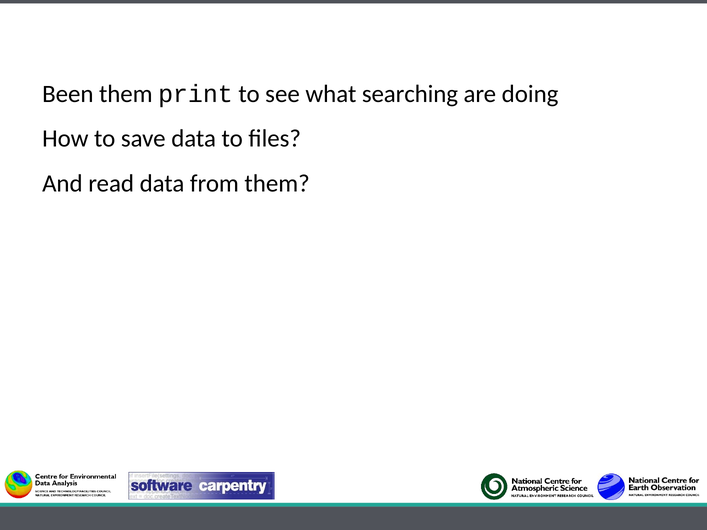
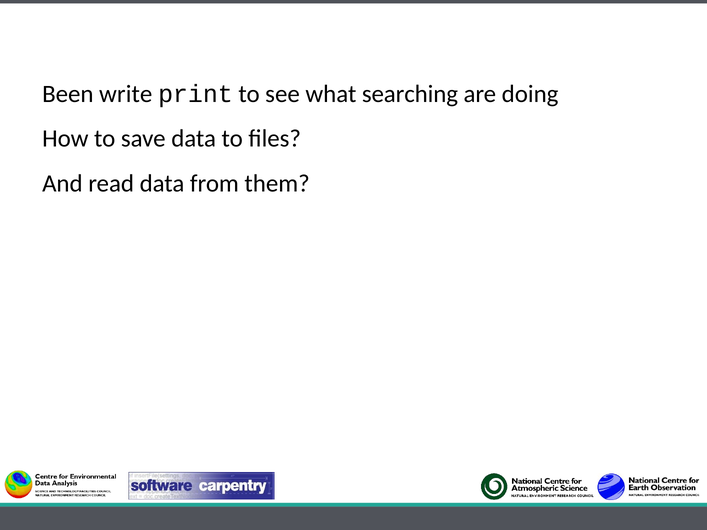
Been them: them -> write (126, 94)
